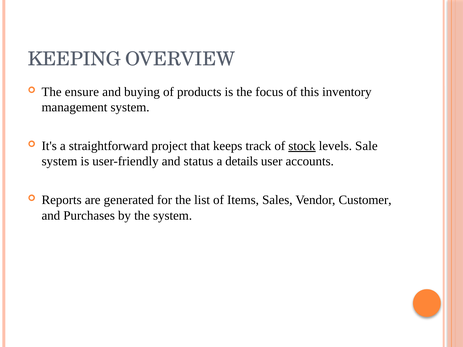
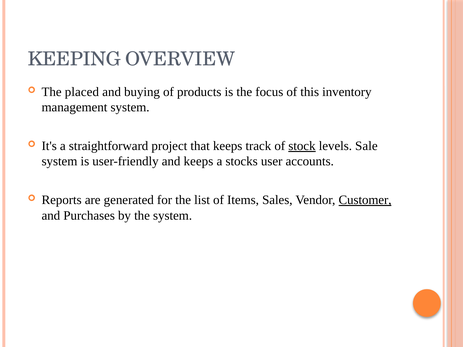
ensure: ensure -> placed (82, 92)
and status: status -> keeps (198, 162)
details: details -> stocks (242, 162)
Customer underline: none -> present (365, 200)
